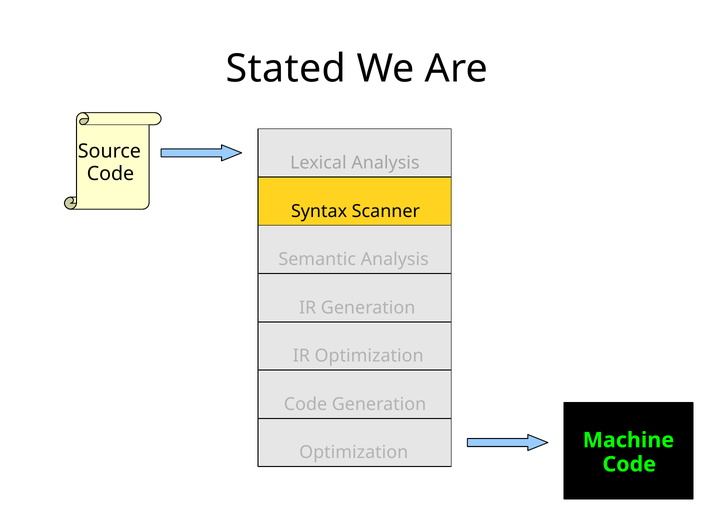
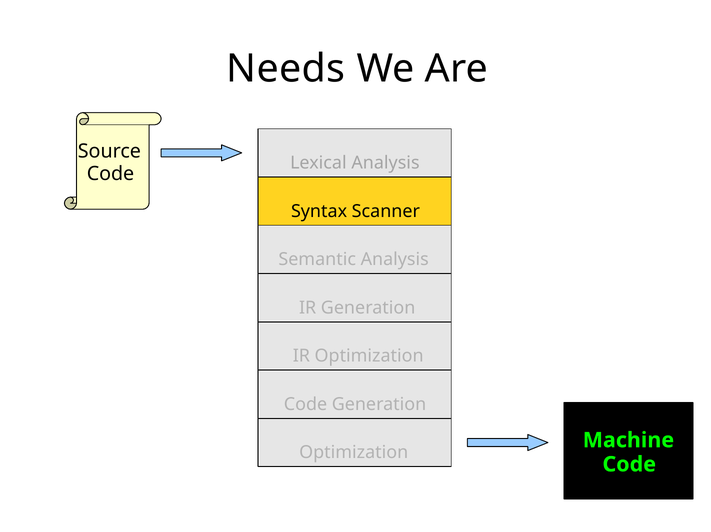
Stated: Stated -> Needs (286, 69)
